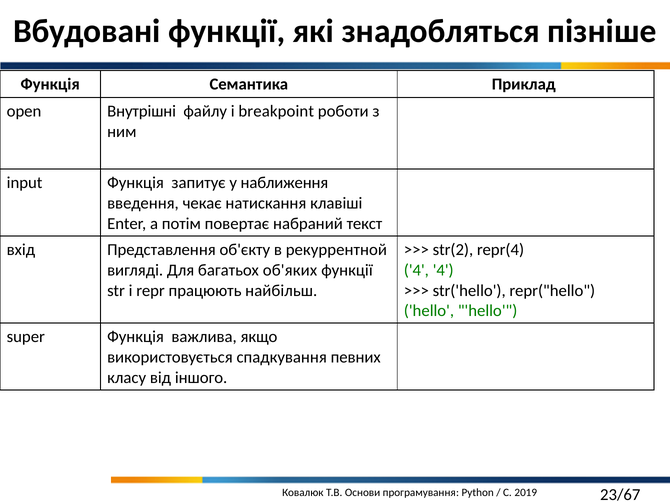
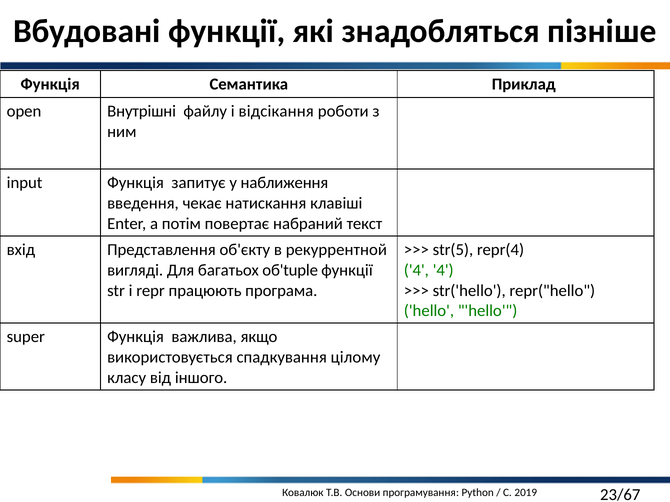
breakpoint: breakpoint -> відсікання (276, 111)
str(2: str(2 -> str(5 (453, 250)
об'яких: об'яких -> об'tuple (290, 270)
найбільш: найбільш -> програма (281, 291)
певних: певних -> цілому (356, 357)
